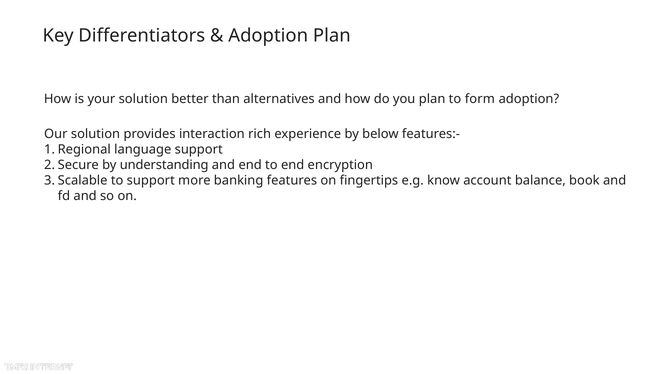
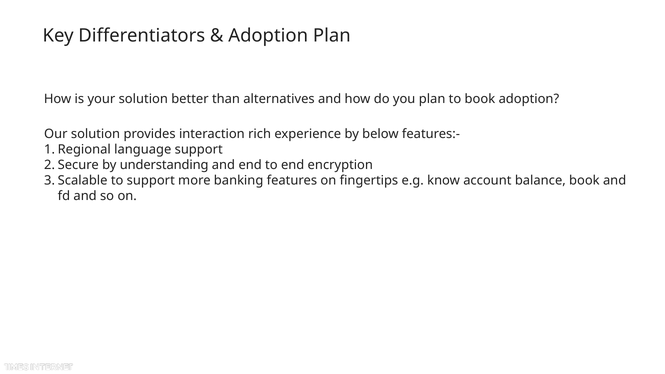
to form: form -> book (480, 99)
